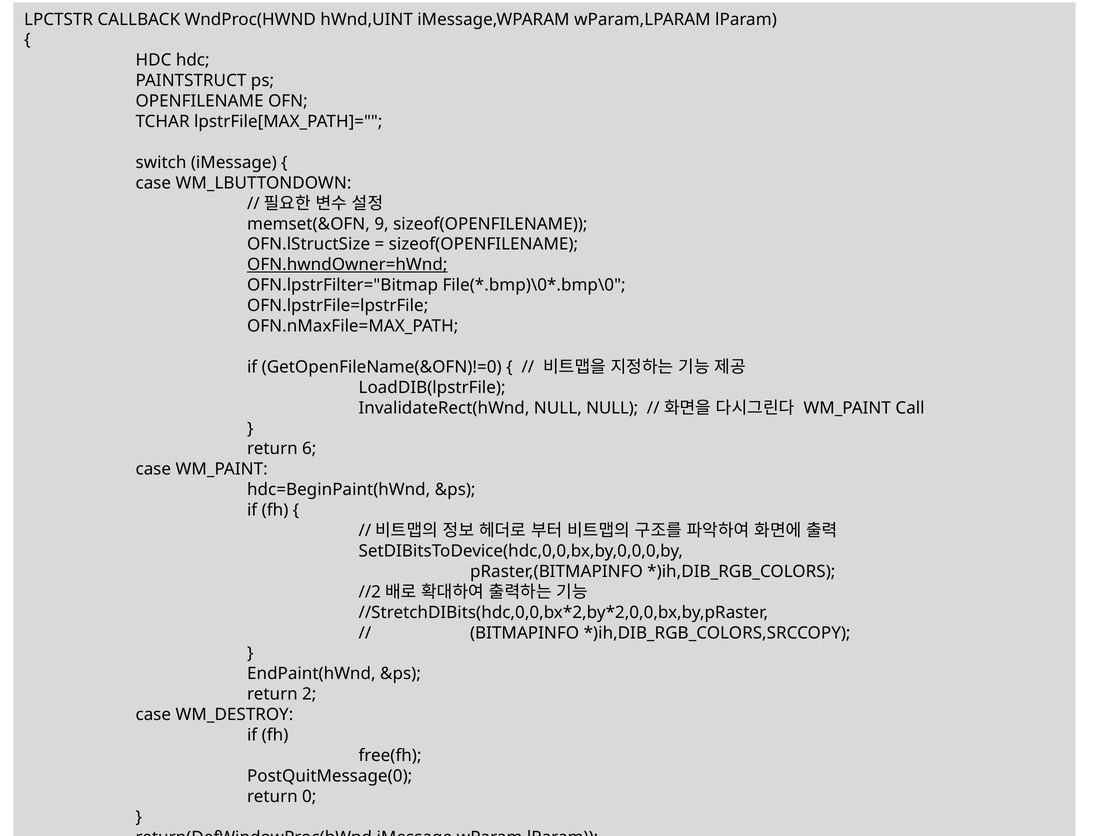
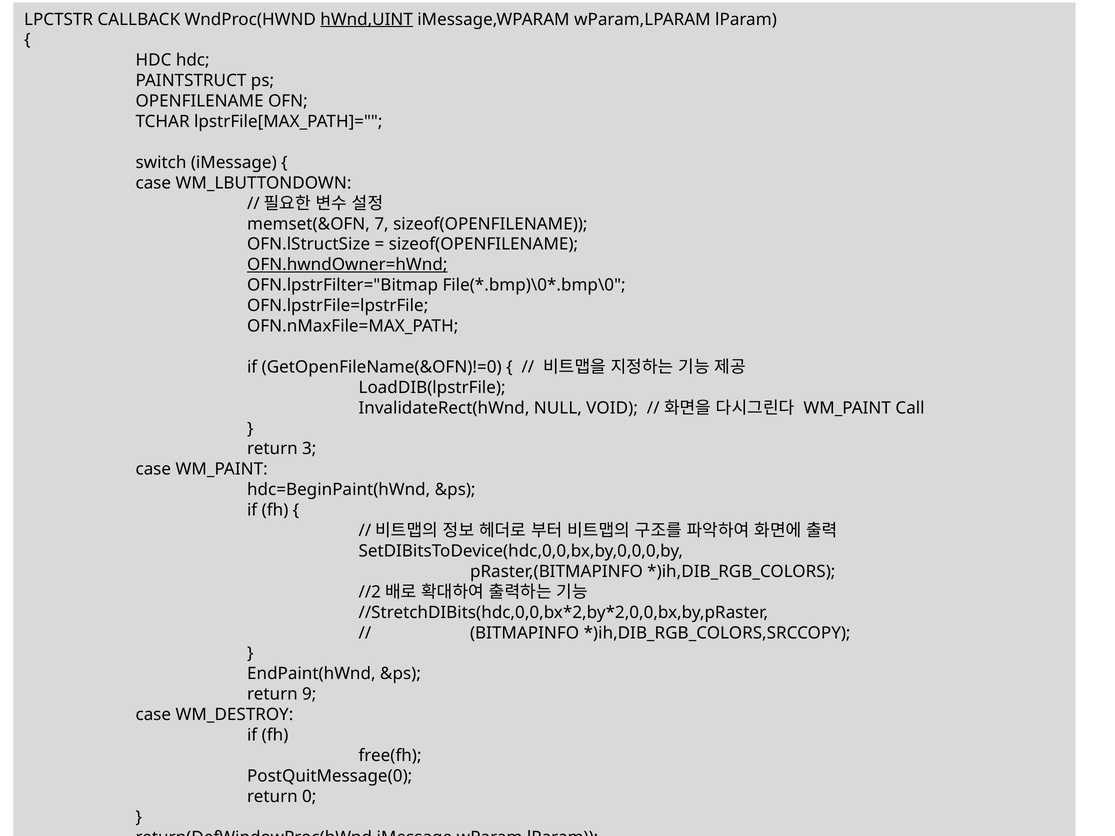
hWnd,UINT underline: none -> present (367, 19)
9: 9 -> 7 (382, 224)
NULL NULL: NULL -> VOID (612, 408)
6: 6 -> 3 (309, 449)
2: 2 -> 9 (309, 694)
